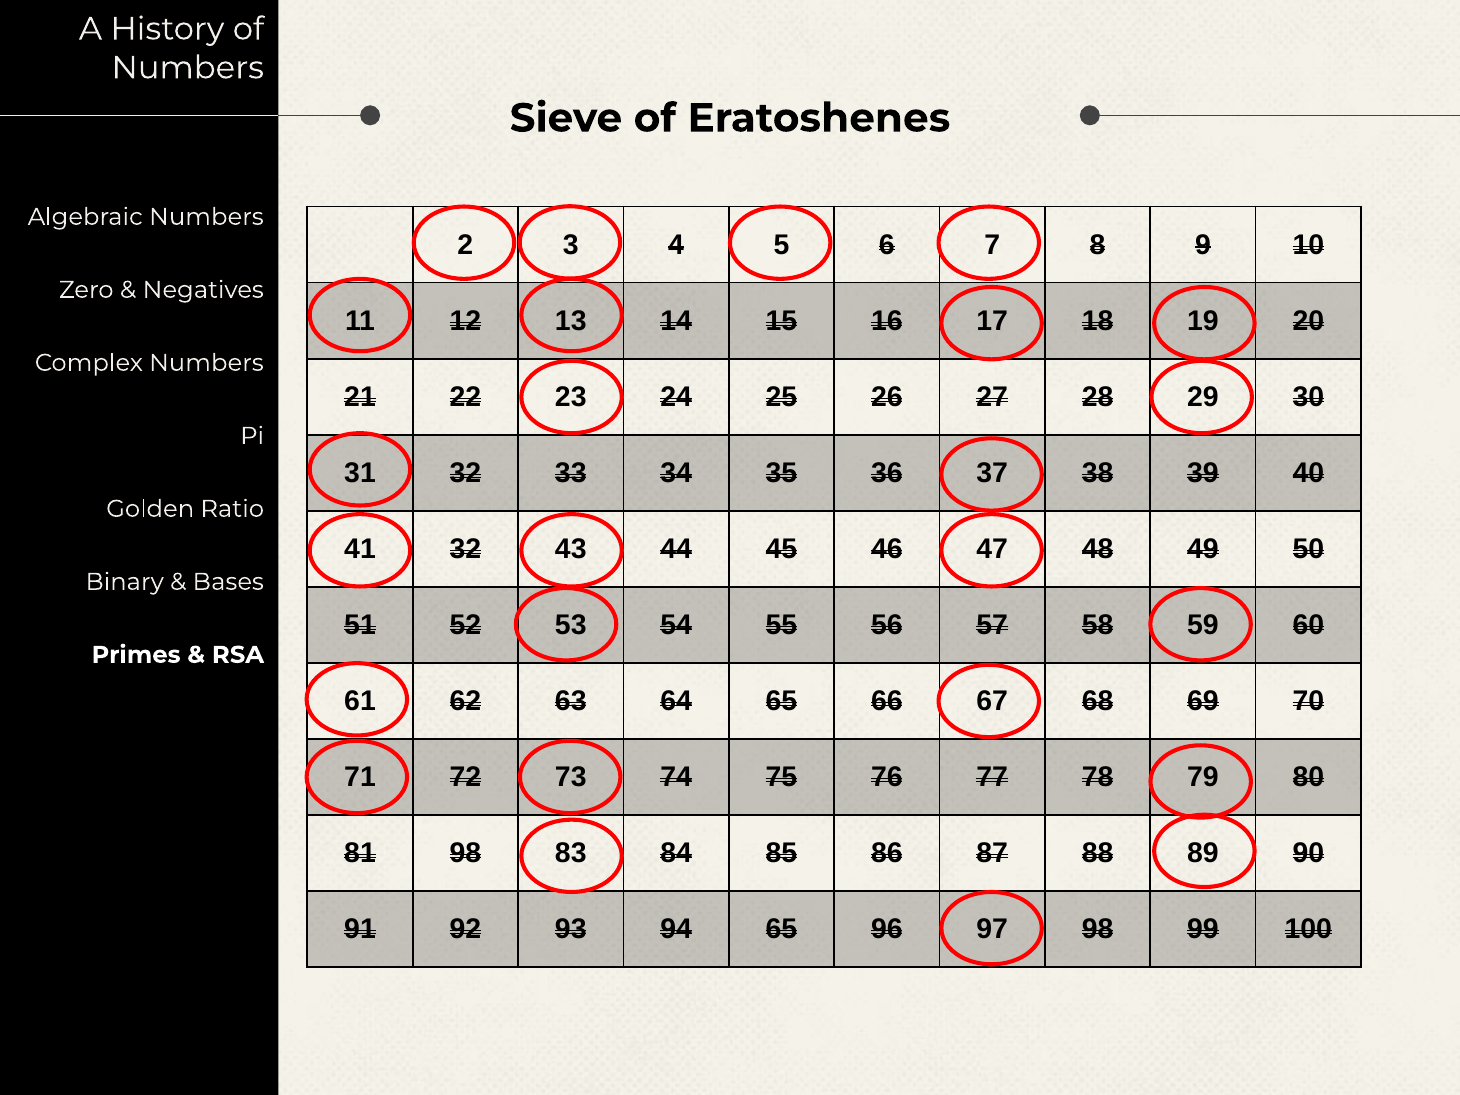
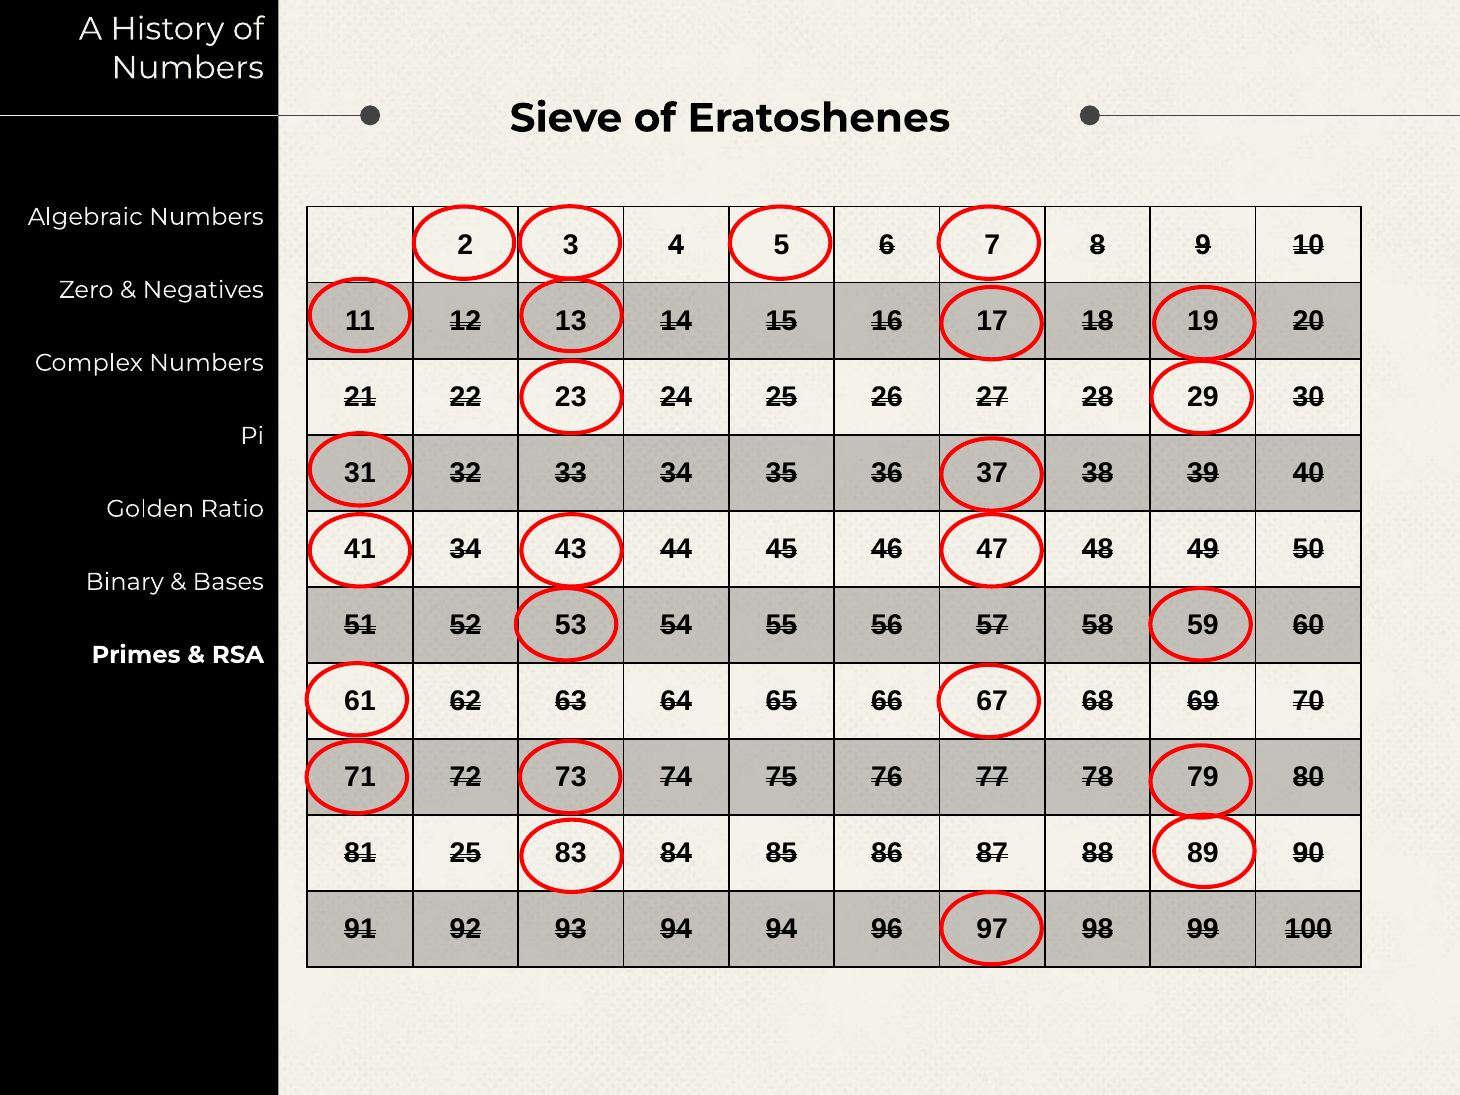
41 32: 32 -> 34 (465, 549)
81 98: 98 -> 25 (465, 853)
94 65: 65 -> 94 (781, 930)
